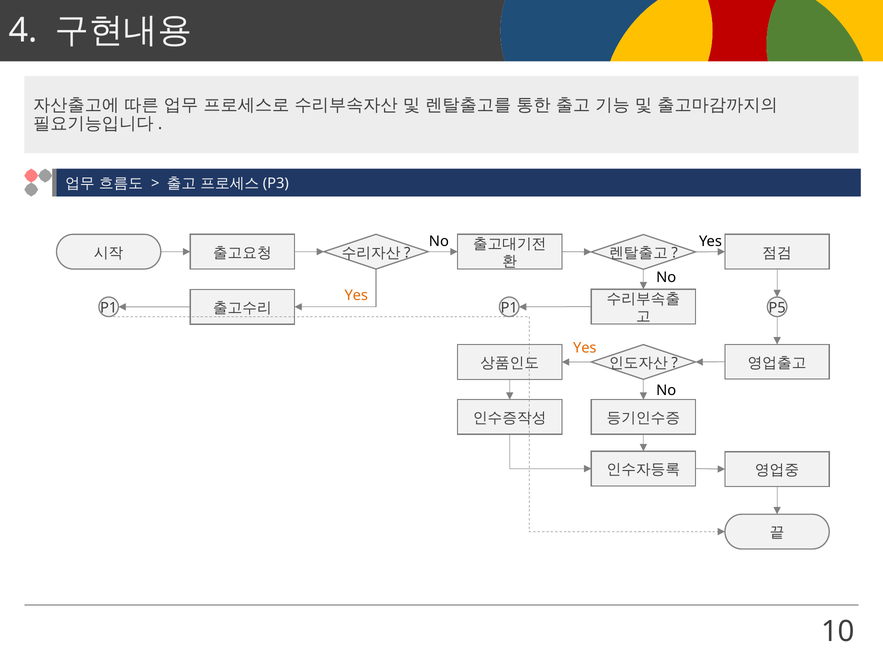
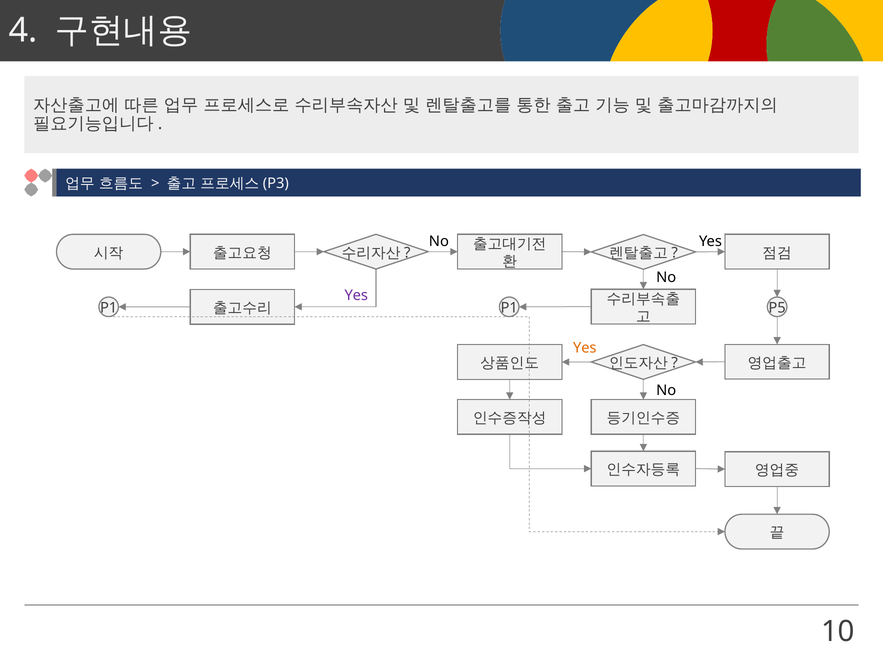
Yes colour: orange -> purple (356, 295)
